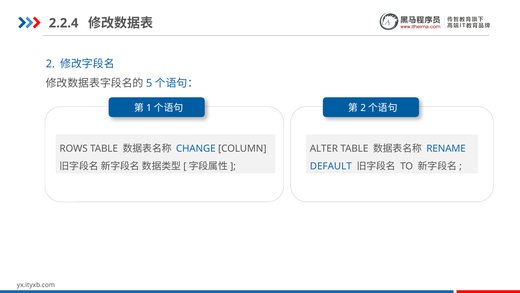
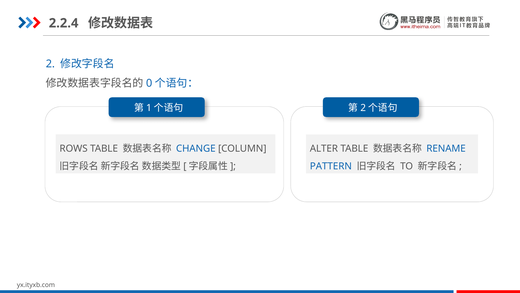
5: 5 -> 0 (149, 83)
DEFAULT: DEFAULT -> PATTERN (331, 166)
